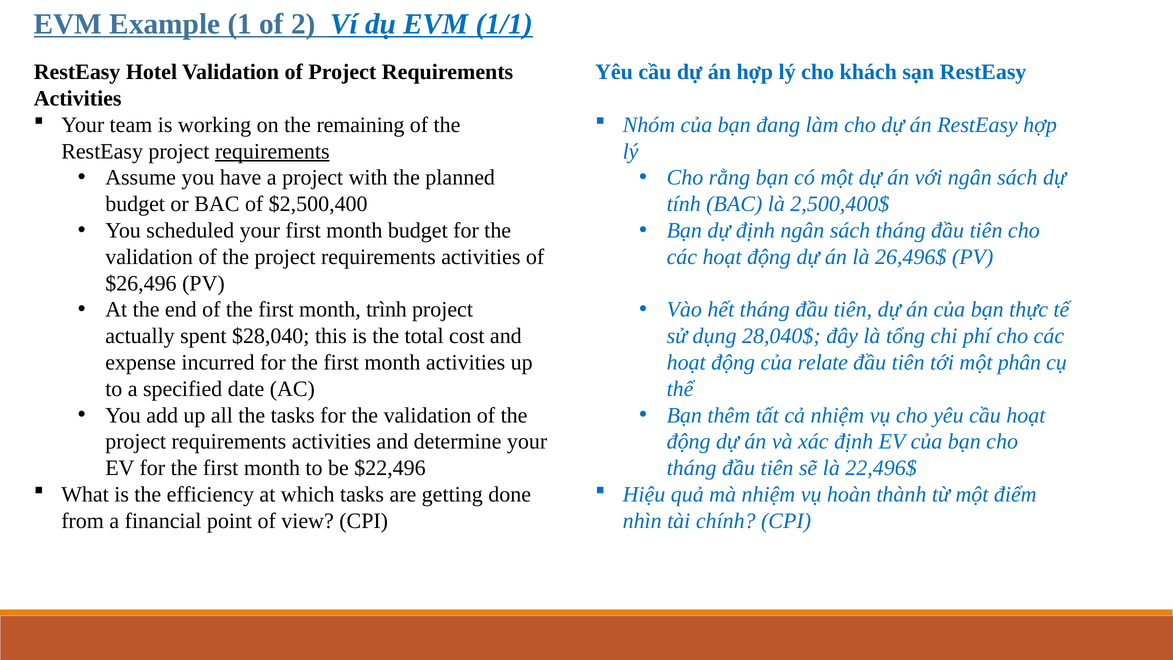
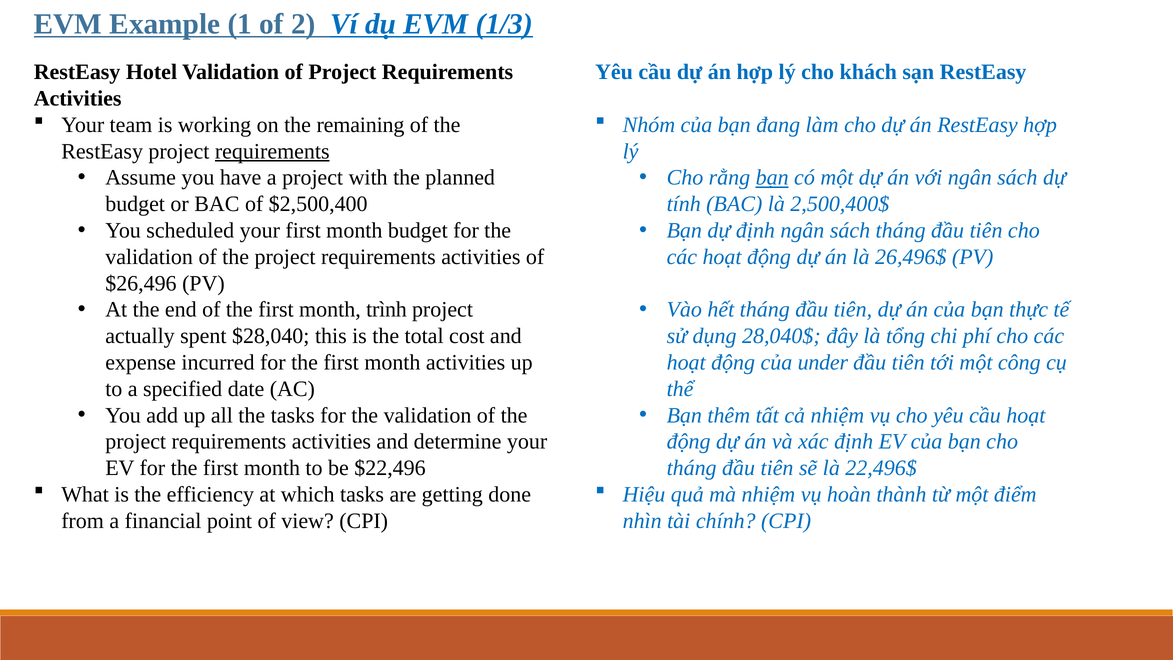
1/1: 1/1 -> 1/3 (504, 24)
bạn underline: none -> present (772, 178)
relate: relate -> under (823, 362)
phân: phân -> công (1019, 362)
